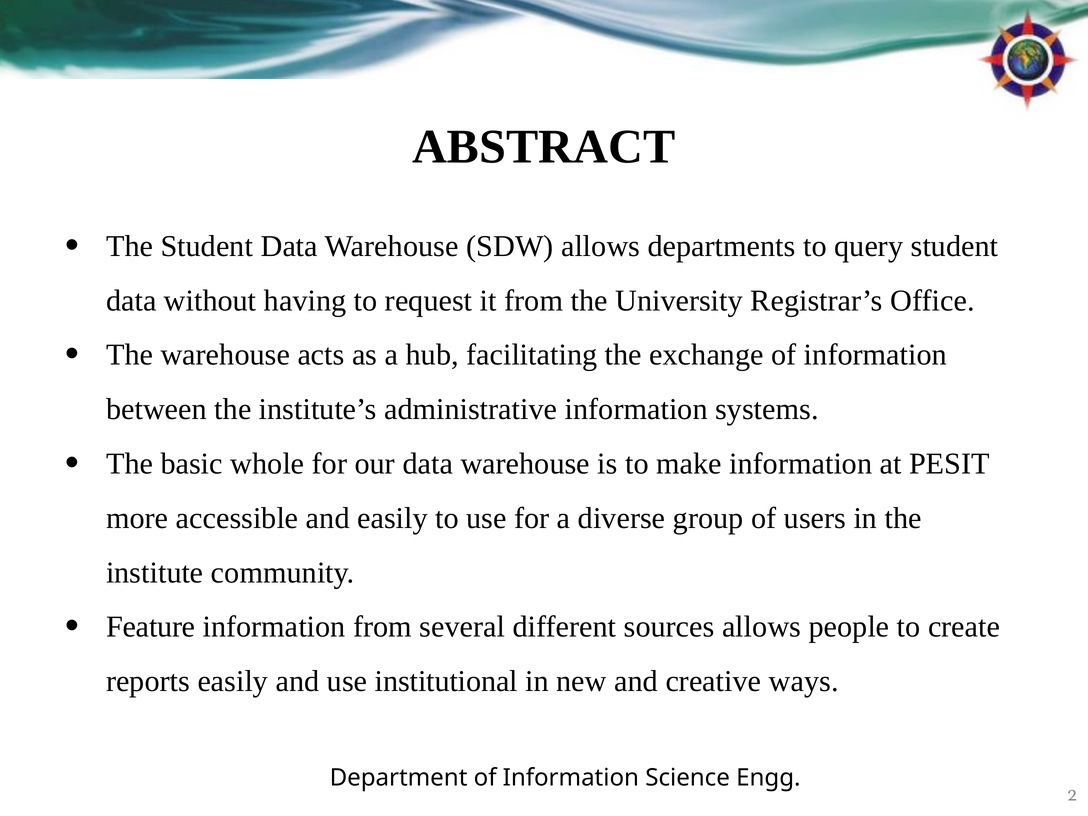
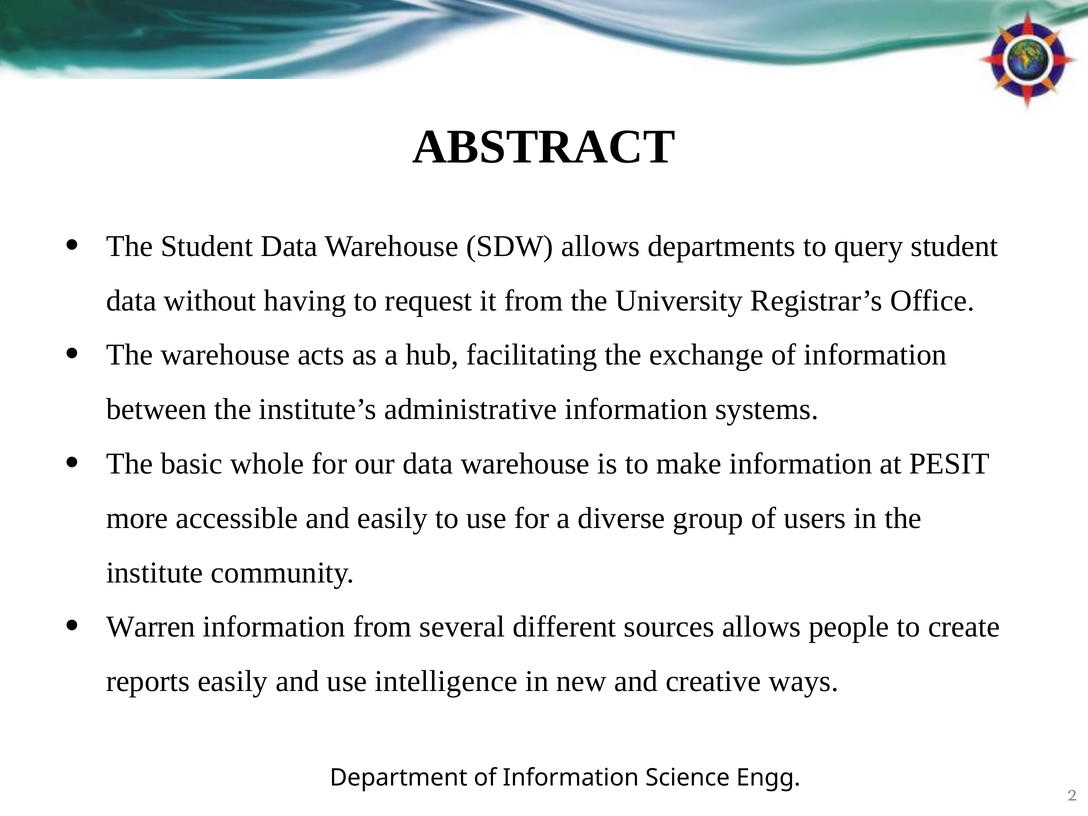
Feature: Feature -> Warren (151, 627)
institutional: institutional -> intelligence (446, 681)
